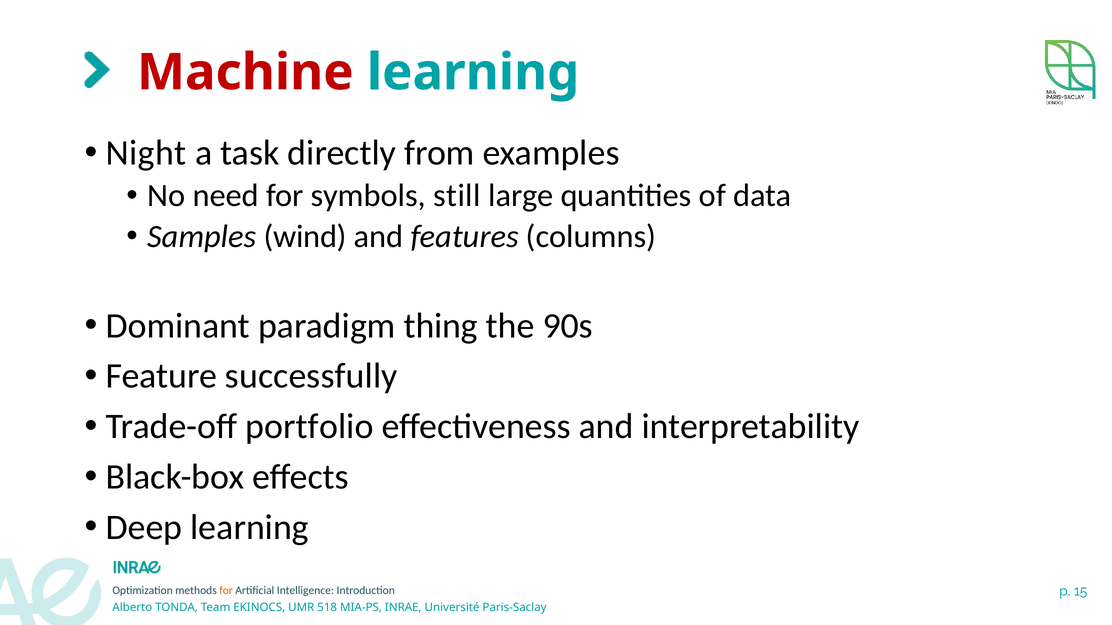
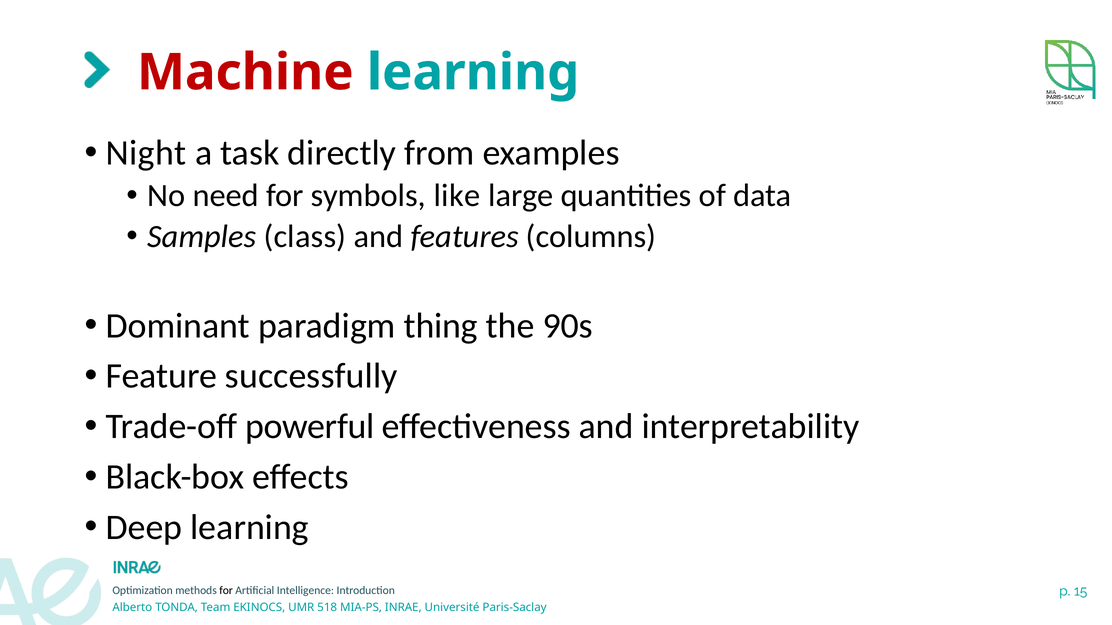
still: still -> like (457, 196)
wind: wind -> class (305, 237)
portfolio: portfolio -> powerful (310, 427)
for colour: orange -> black (226, 591)
